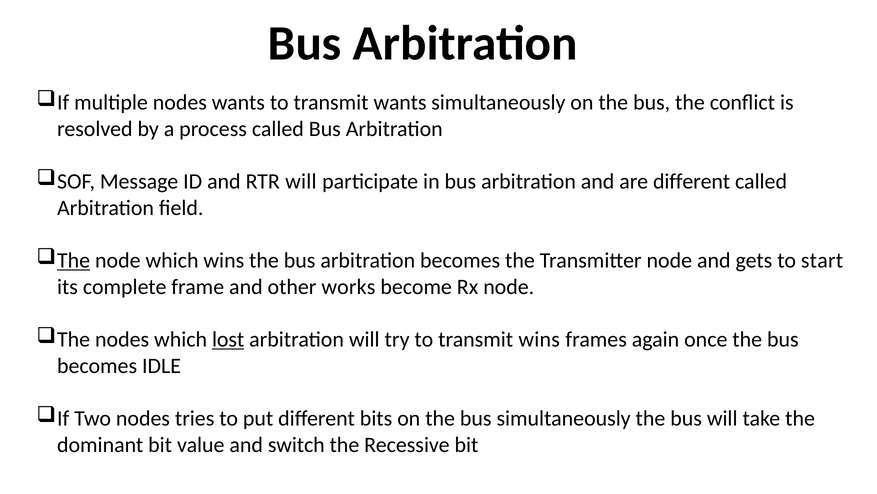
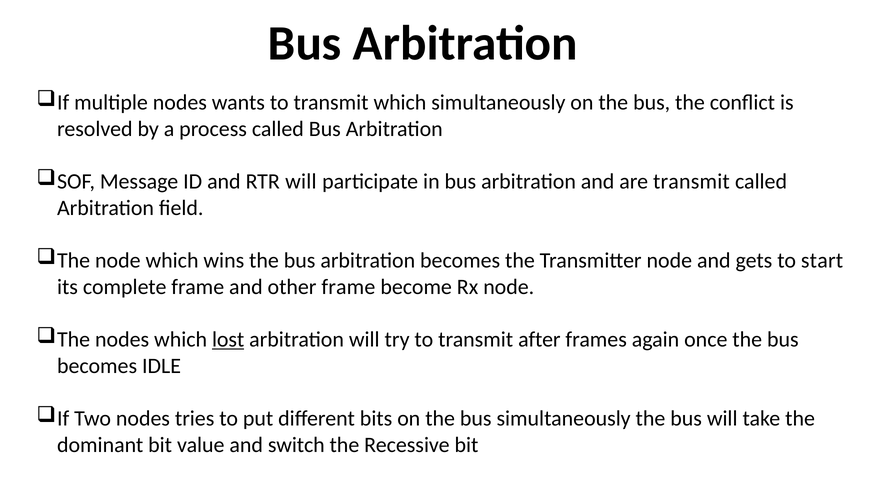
transmit wants: wants -> which (400, 102)
are different: different -> transmit (691, 181)
The underline: present -> none (74, 260)
other works: works -> frame (348, 287)
transmit wins: wins -> after (539, 339)
